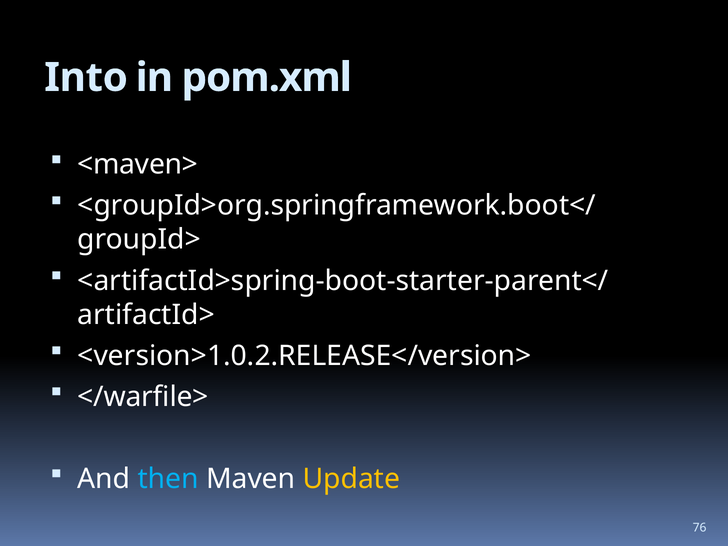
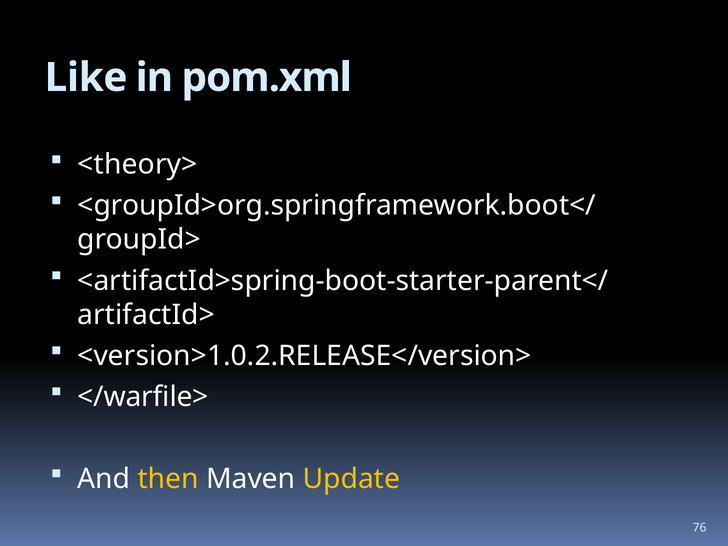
Into: Into -> Like (86, 78)
<maven>: <maven> -> <theory> (138, 165)
then colour: light blue -> yellow (168, 479)
